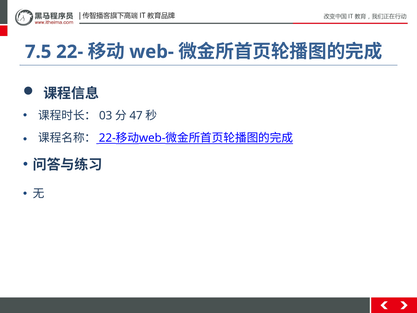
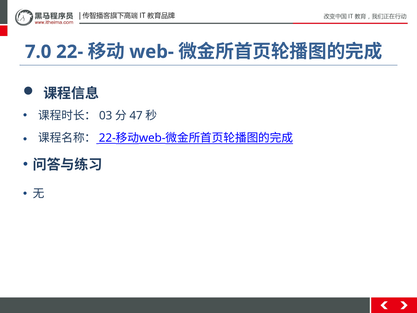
7.5: 7.5 -> 7.0 (38, 52)
